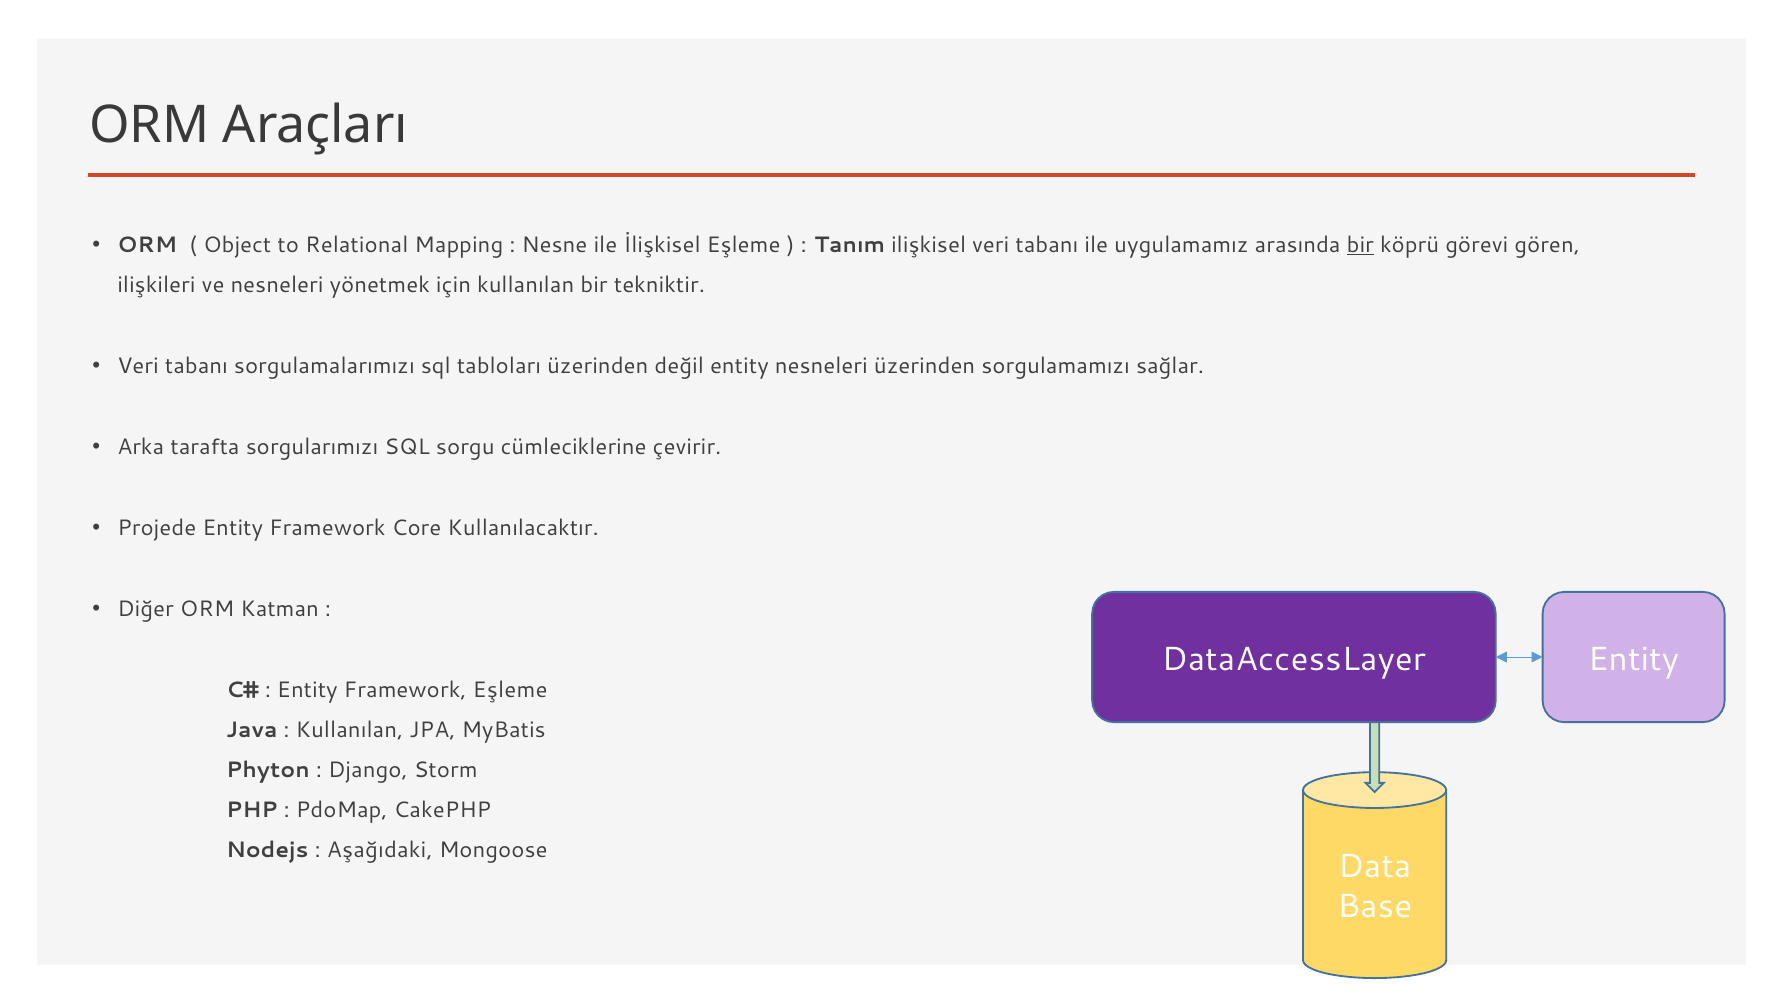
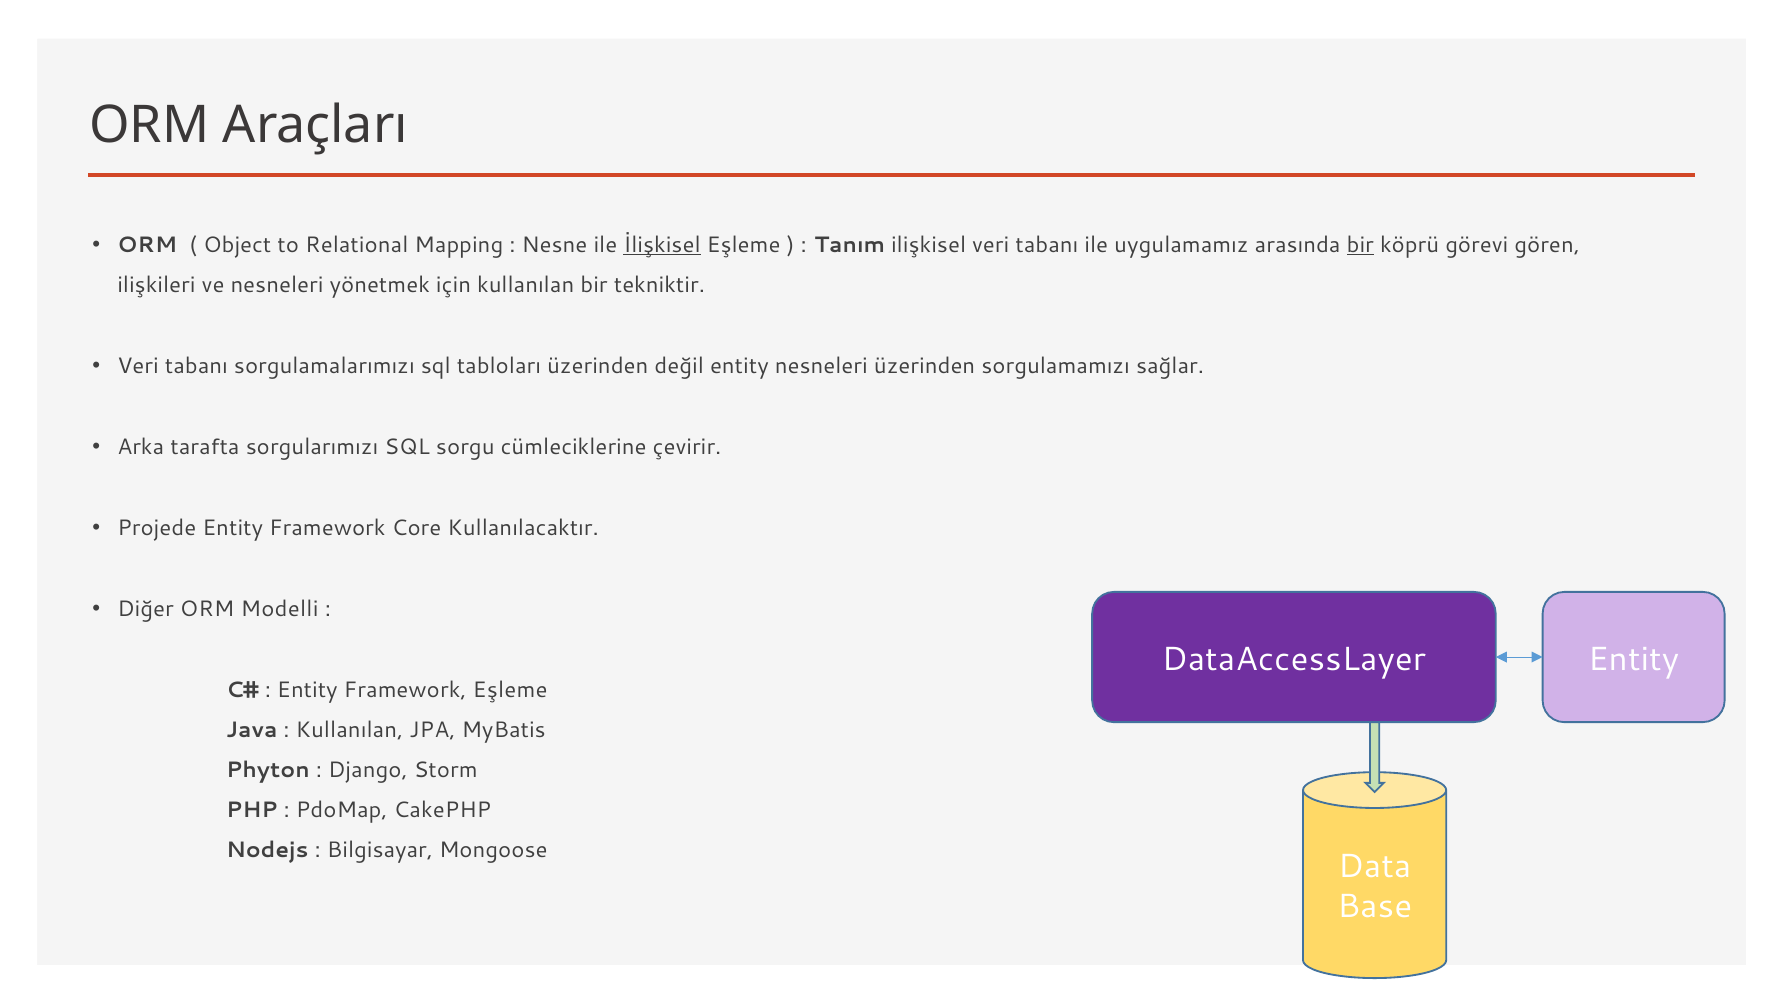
İlişkisel underline: none -> present (662, 245)
Katman: Katman -> Modelli (280, 609)
Aşağıdaki: Aşağıdaki -> Bilgisayar (380, 850)
